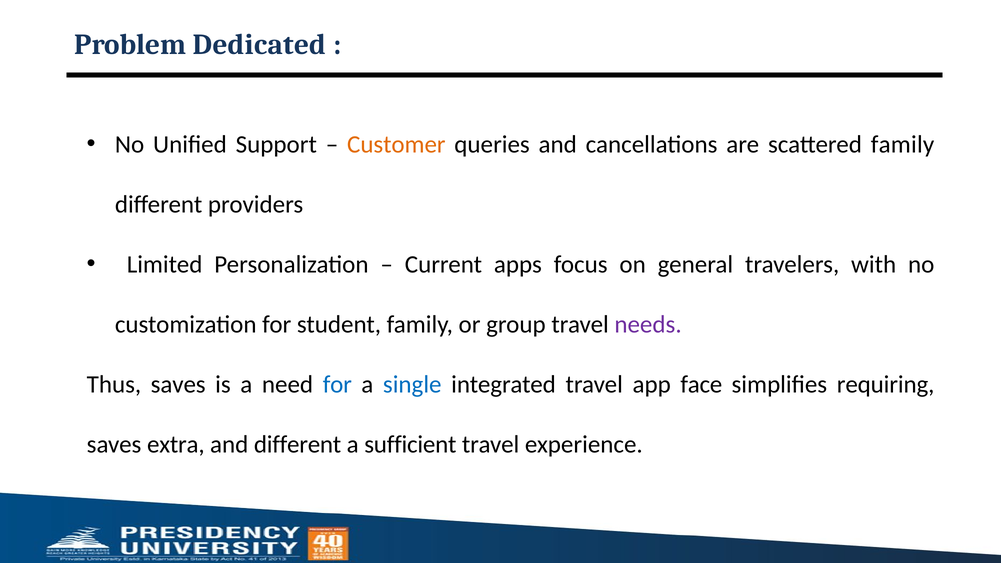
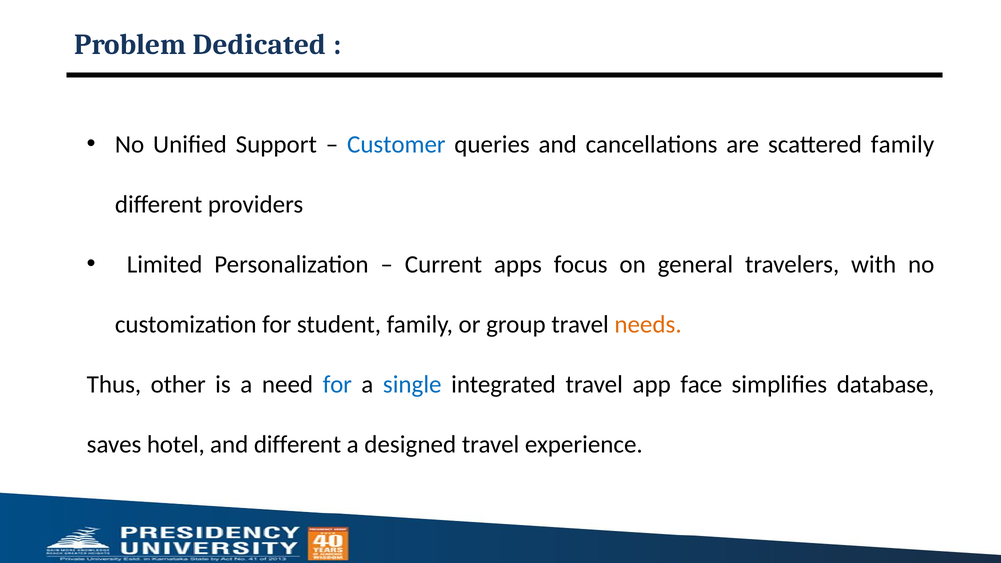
Customer colour: orange -> blue (396, 144)
needs colour: purple -> orange (648, 325)
Thus saves: saves -> other (178, 385)
requiring: requiring -> database (886, 385)
extra: extra -> hotel (176, 445)
sufficient: sufficient -> designed (410, 445)
